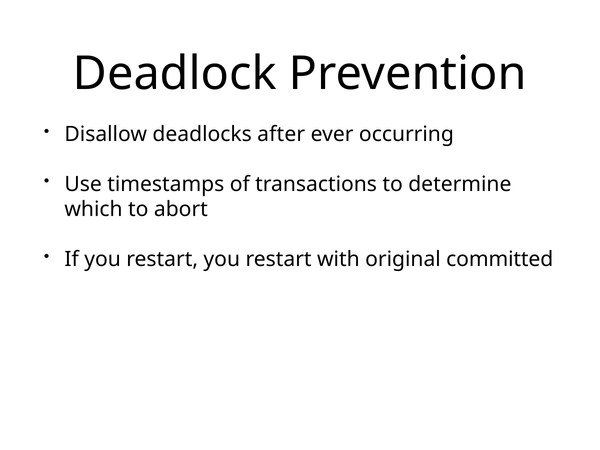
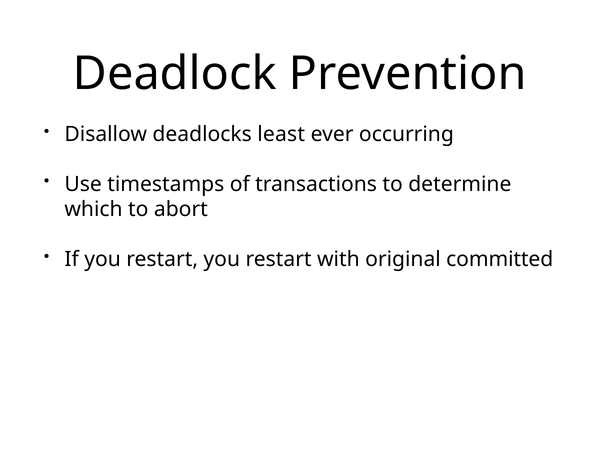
after: after -> least (281, 134)
